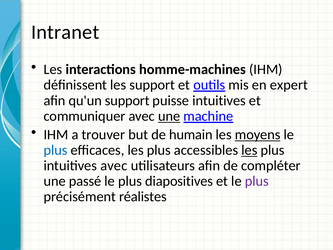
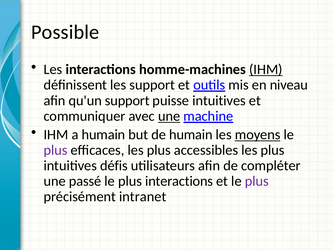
Intranet: Intranet -> Possible (65, 32)
IHM underline: none -> present (266, 69)
expert: expert -> niveau (289, 85)
a trouver: trouver -> humain (103, 135)
plus colour: blue -> purple (56, 150)
les underline: present -> none (249, 150)
intuitives avec: avec -> défis (114, 166)
plus diapositives: diapositives -> interactions (179, 181)
réalistes: réalistes -> intranet (143, 197)
